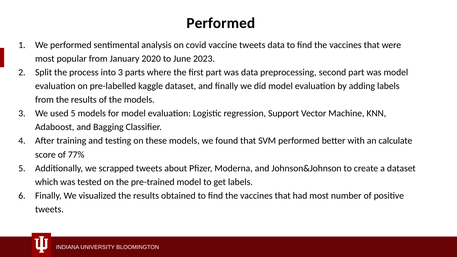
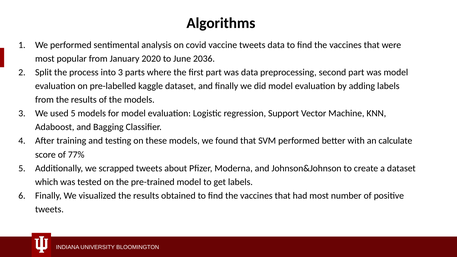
Performed: Performed -> Algorithms (221, 23)
2023: 2023 -> 2036 (204, 59)
